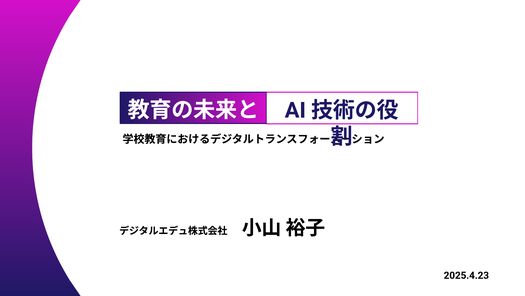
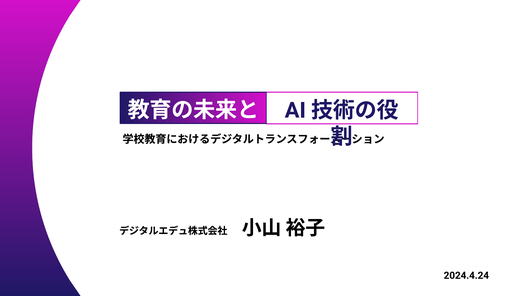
2025.4.23: 2025.4.23 -> 2024.4.24 (466, 275)
